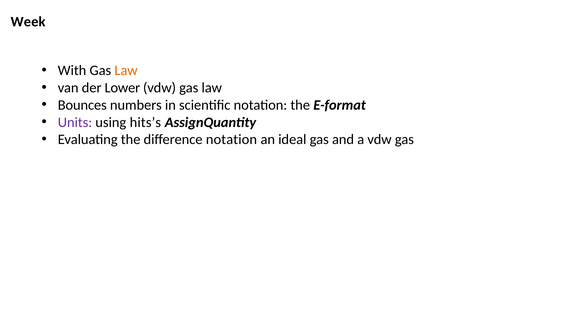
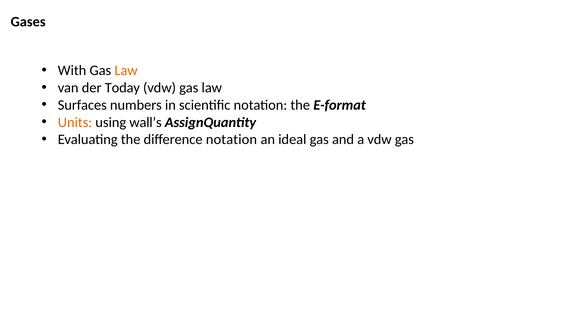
Week: Week -> Gases (28, 22)
Lower: Lower -> Today (122, 88)
Bounces: Bounces -> Surfaces (82, 105)
Units colour: purple -> orange (75, 122)
hits’s: hits’s -> wall’s (146, 122)
